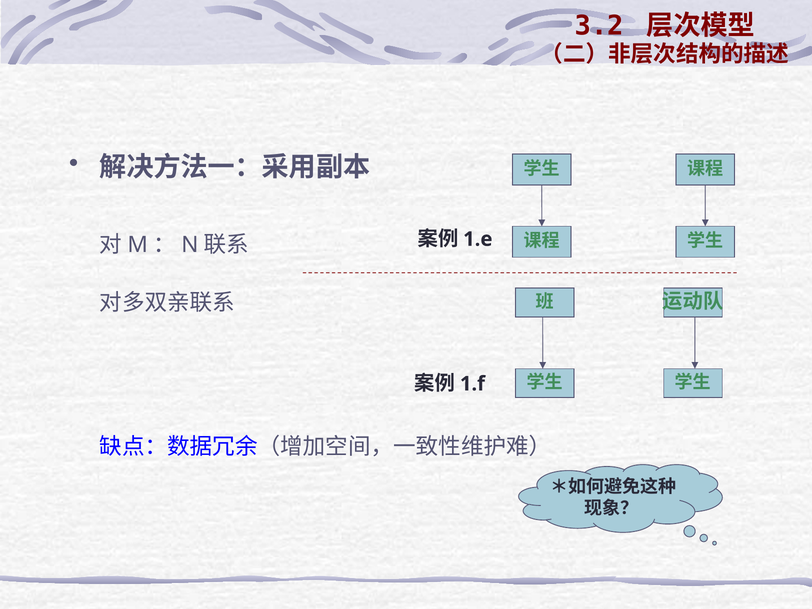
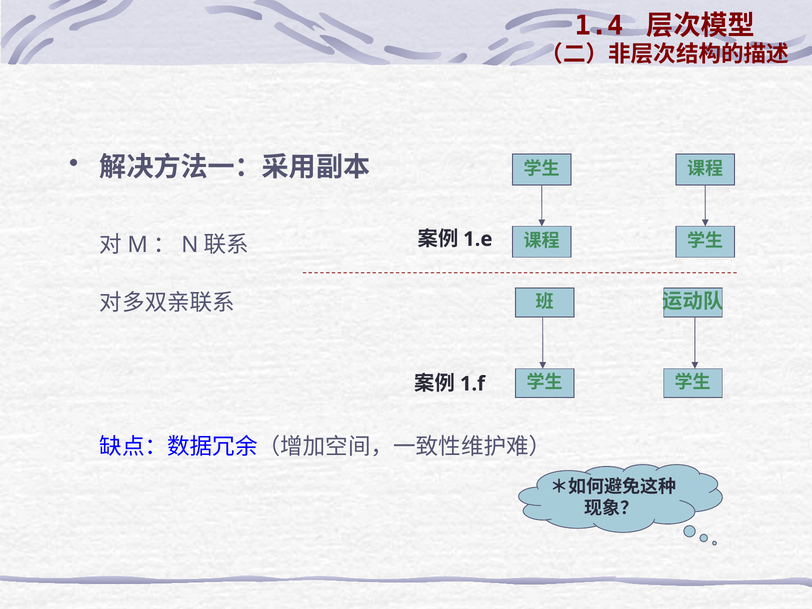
3.2: 3.2 -> 1.4 (599, 26)
